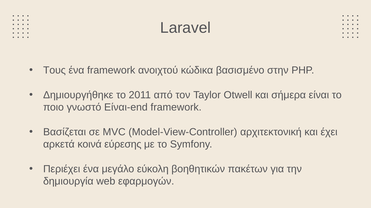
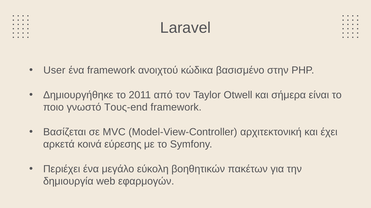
Τους: Τους -> User (54, 71)
Είναι-end: Είναι-end -> Τους-end (126, 108)
